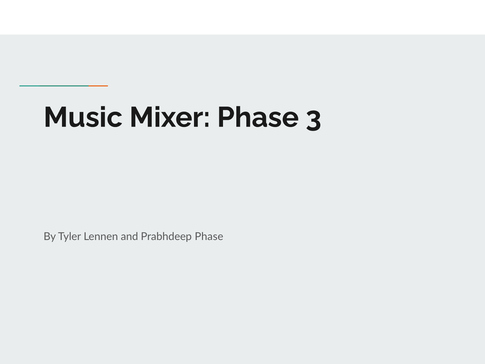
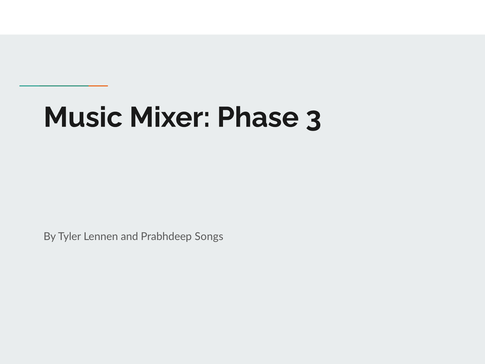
Prabhdeep Phase: Phase -> Songs (209, 236)
